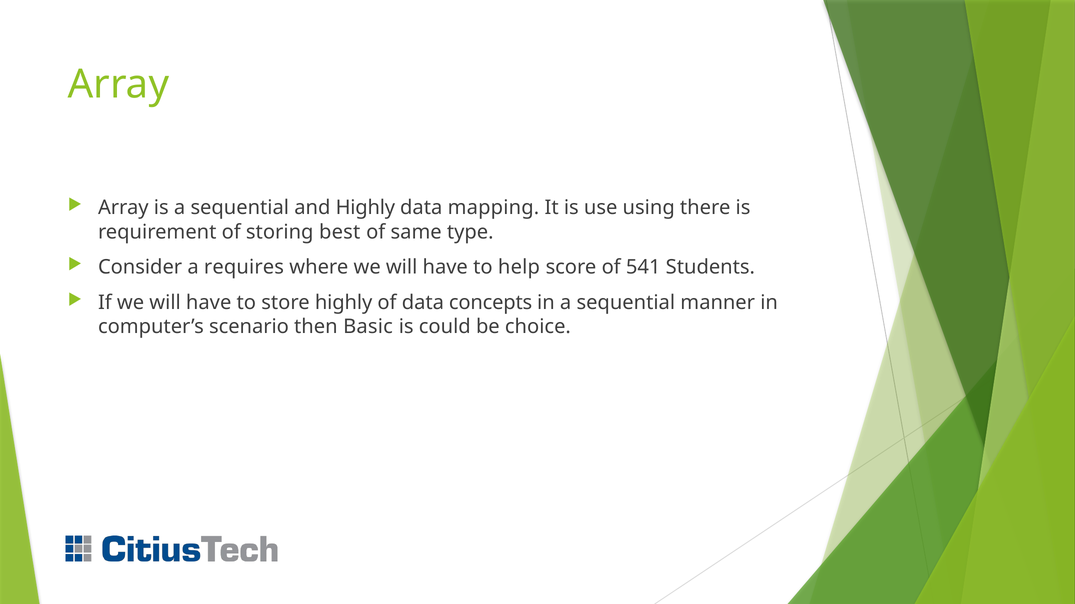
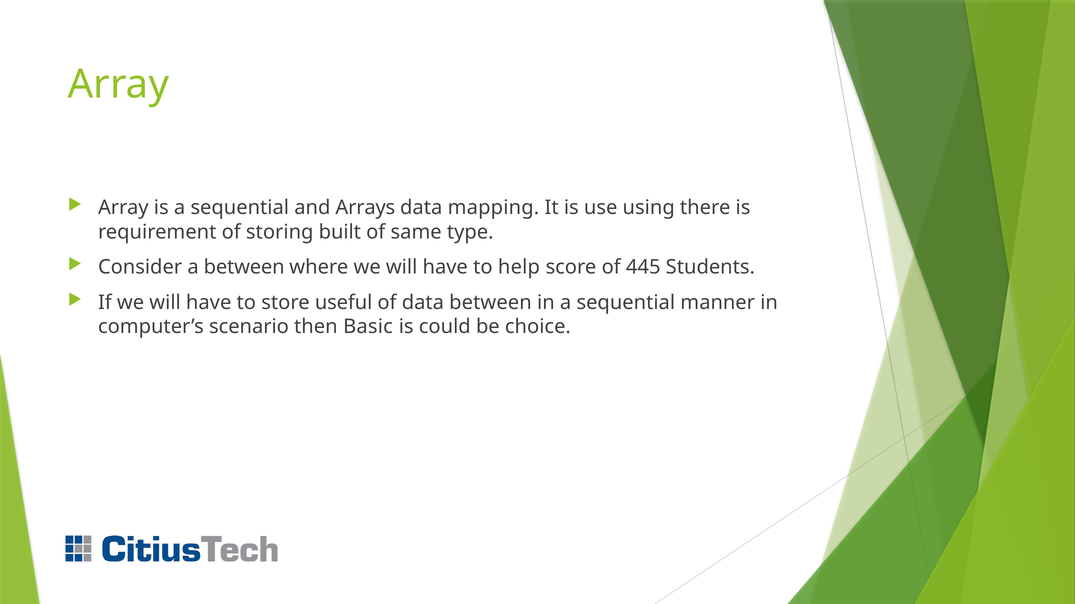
and Highly: Highly -> Arrays (365, 208)
best: best -> built (340, 232)
a requires: requires -> between (244, 268)
541: 541 -> 445 (643, 268)
store highly: highly -> useful (344, 303)
data concepts: concepts -> between (490, 303)
